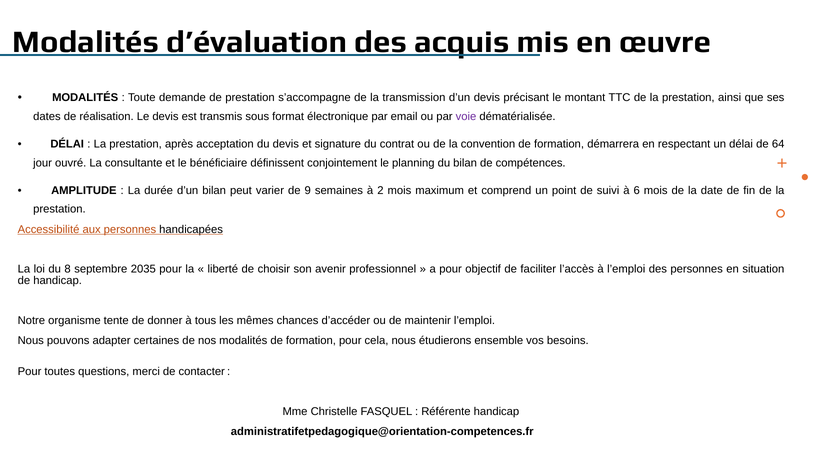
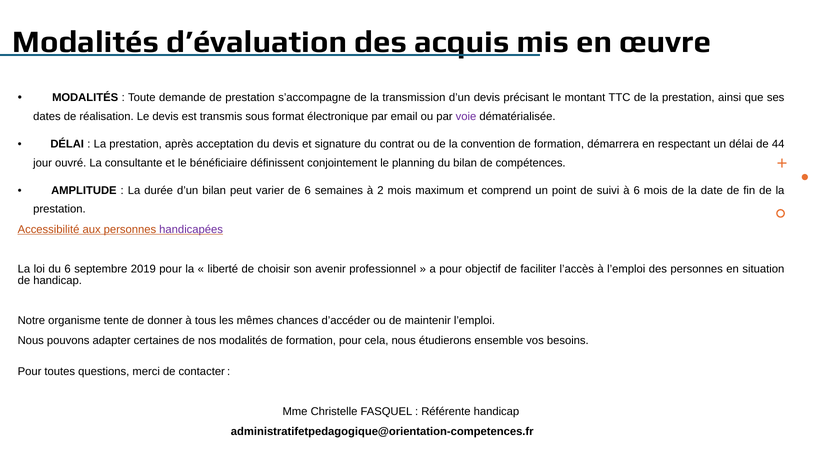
64: 64 -> 44 (778, 144)
de 9: 9 -> 6 (308, 191)
handicapées colour: black -> purple (191, 230)
du 8: 8 -> 6 (68, 270)
2035: 2035 -> 2019 (143, 270)
